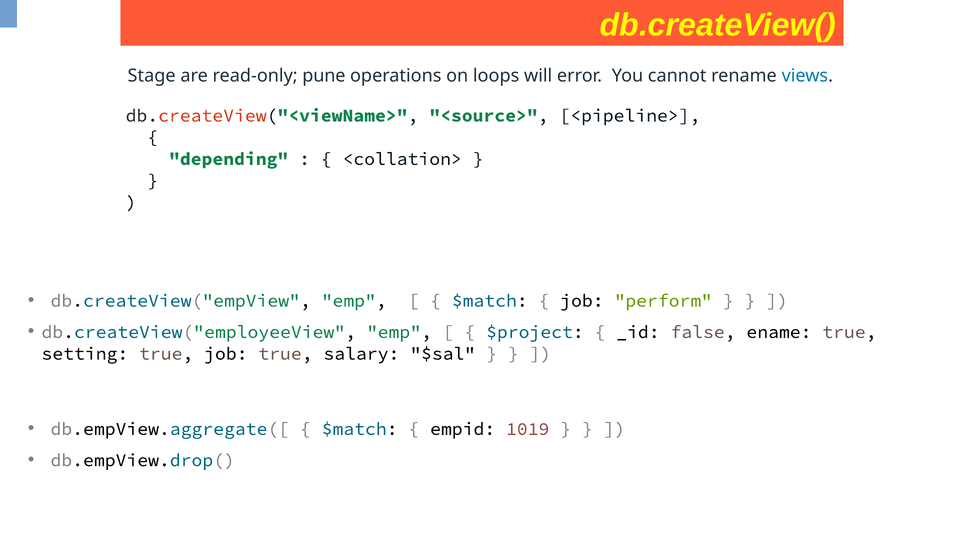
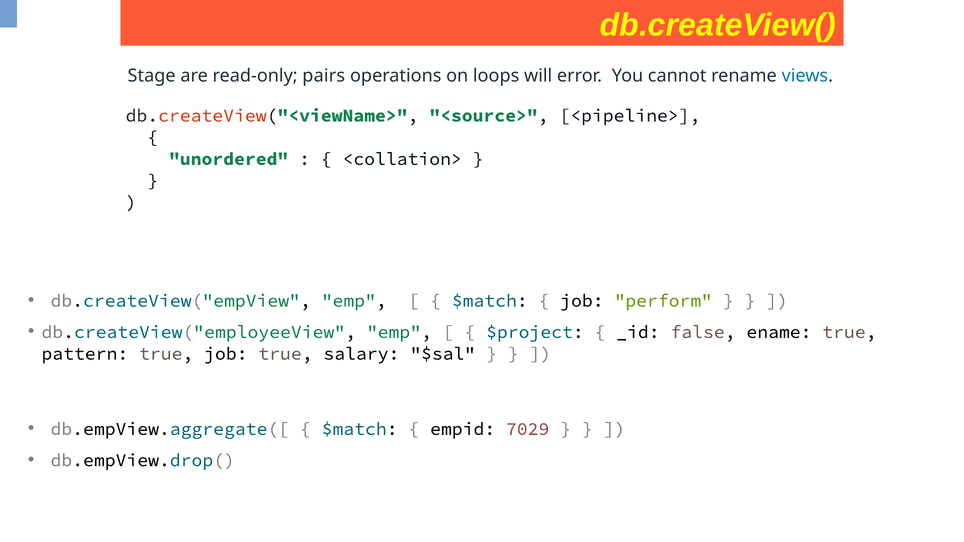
pune: pune -> pairs (324, 76)
depending: depending -> unordered (229, 159)
setting: setting -> pattern (85, 354)
1019: 1019 -> 7029 (528, 429)
